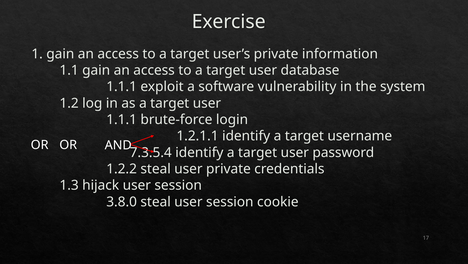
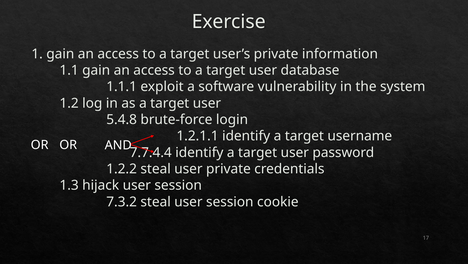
1.1.1: 1.1.1 -> 5.4.8 (122, 119)
7.3.5.4: 7.3.5.4 -> 7.7.4.4 (151, 152)
3.8.0: 3.8.0 -> 7.3.2 (122, 201)
